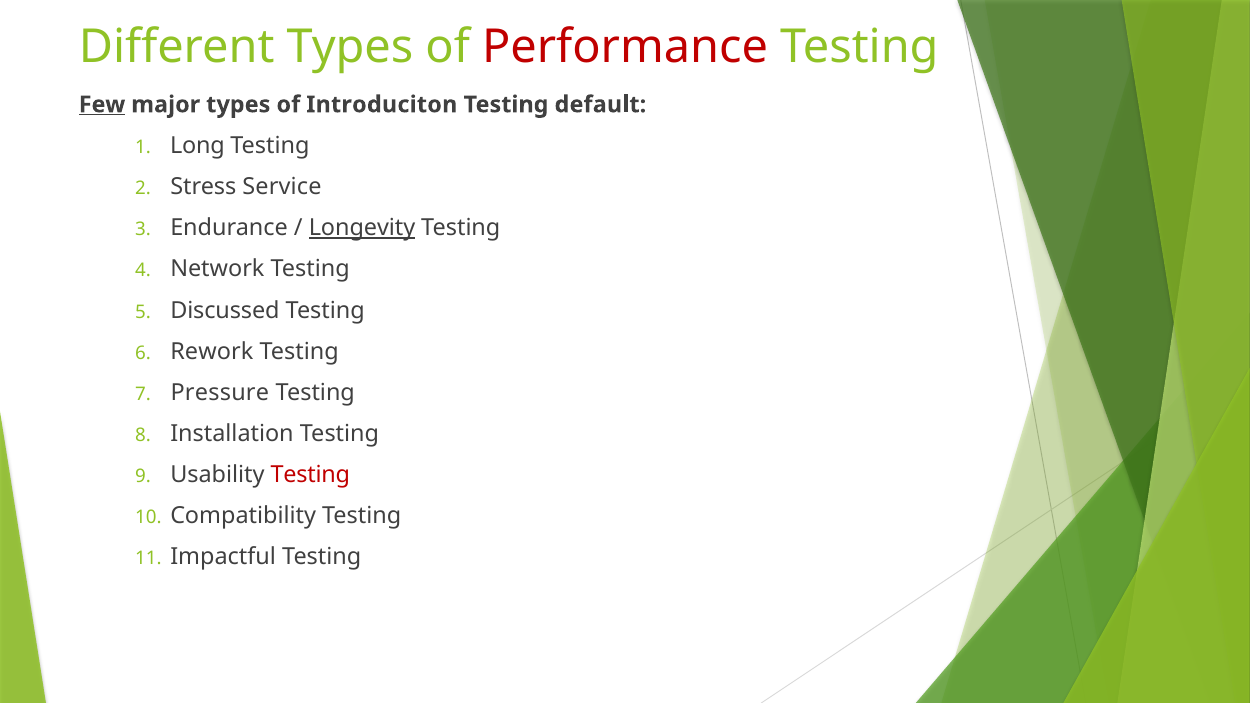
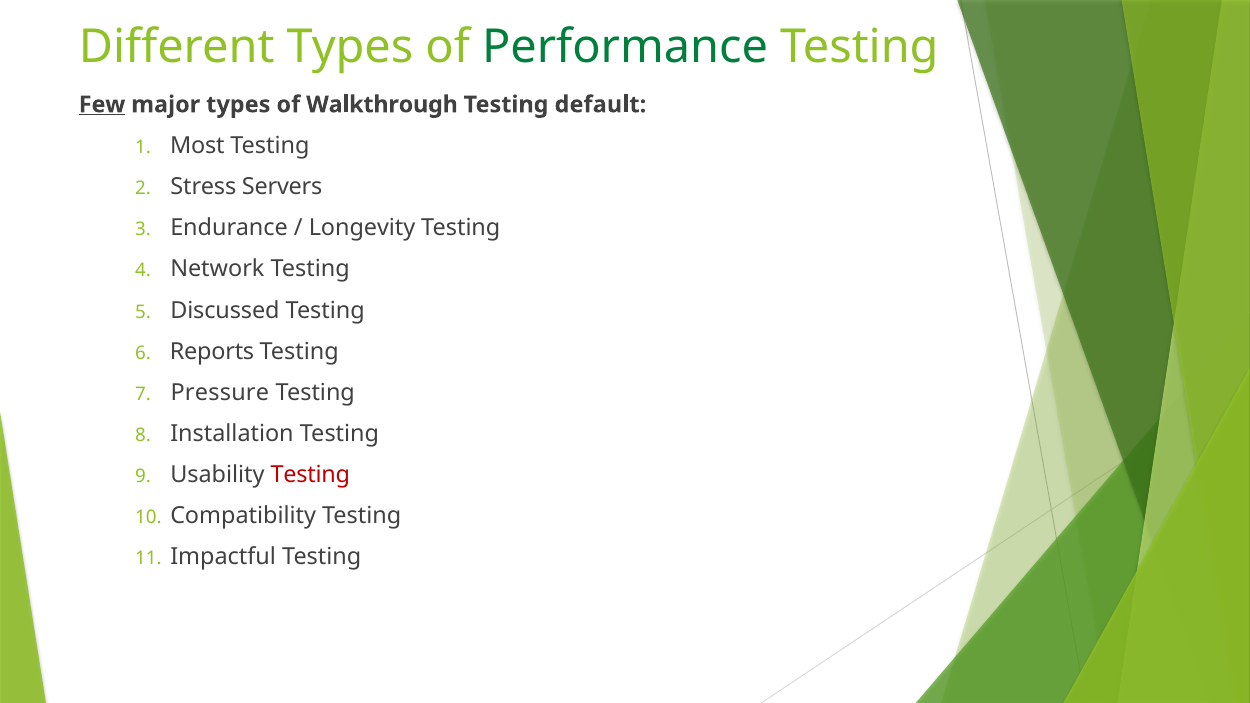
Performance colour: red -> green (625, 47)
Introduciton: Introduciton -> Walkthrough (382, 105)
Long: Long -> Most (197, 146)
Service: Service -> Servers (282, 187)
Longevity underline: present -> none (362, 228)
Rework: Rework -> Reports (212, 352)
